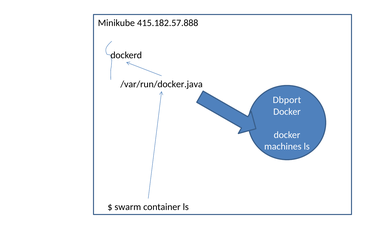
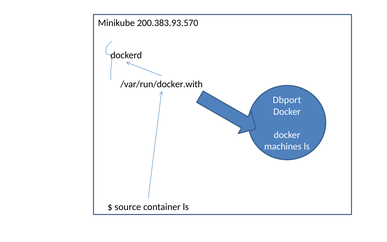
415.182.57.888: 415.182.57.888 -> 200.383.93.570 (168, 23)
/var/run/docker.java: /var/run/docker.java -> /var/run/docker.with (162, 84)
swarm: swarm -> source (128, 207)
